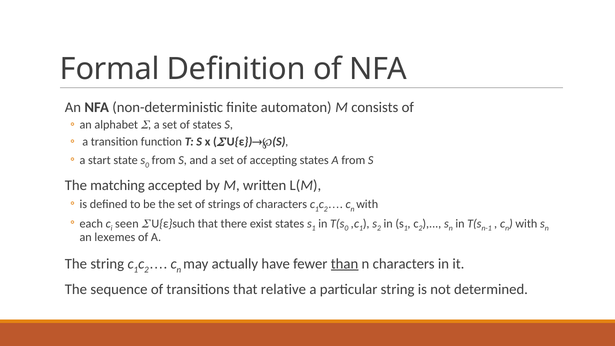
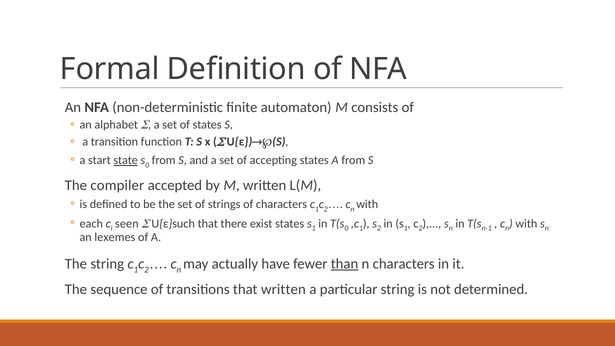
state underline: none -> present (126, 160)
matching: matching -> compiler (117, 186)
that relative: relative -> written (283, 289)
